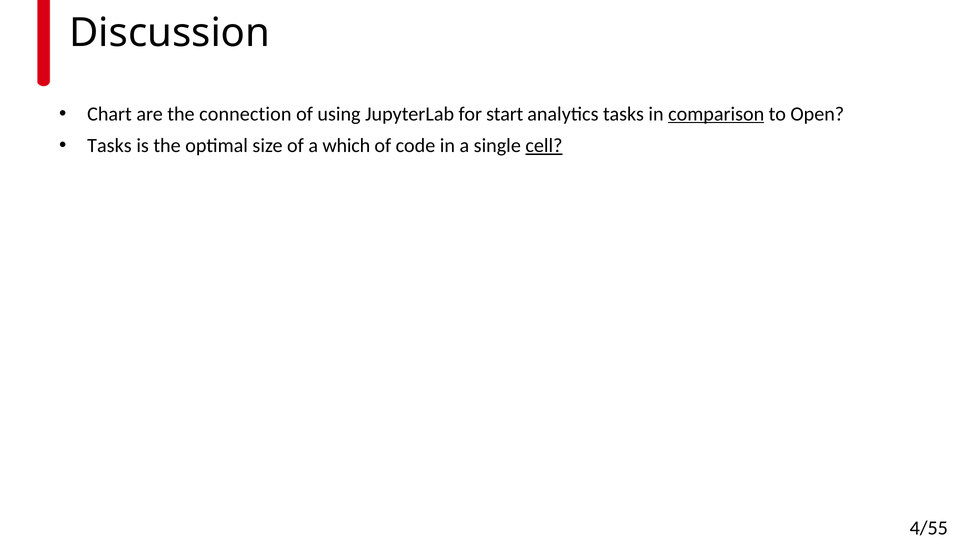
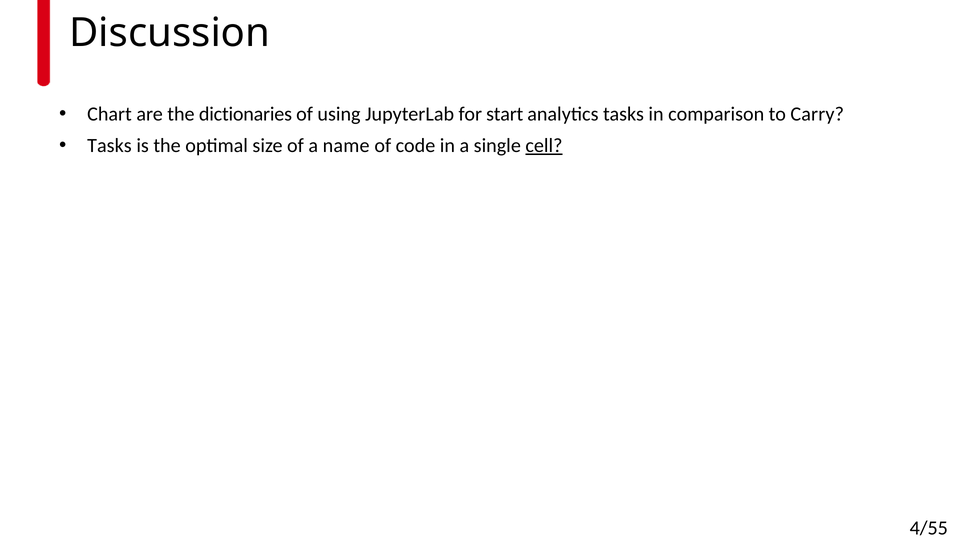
connection: connection -> dictionaries (245, 114)
comparison underline: present -> none (716, 114)
Open: Open -> Carry (817, 114)
which: which -> name (346, 146)
